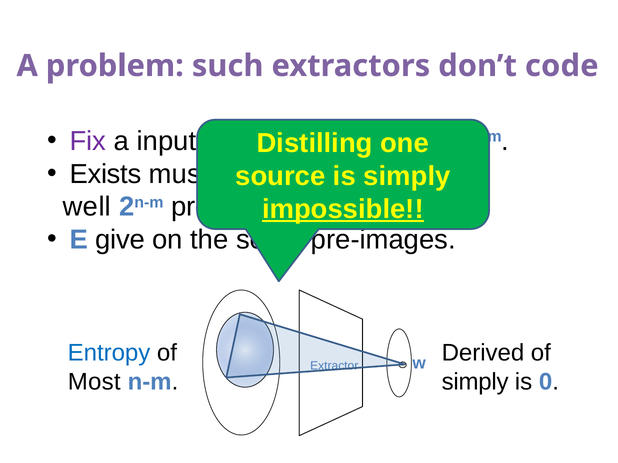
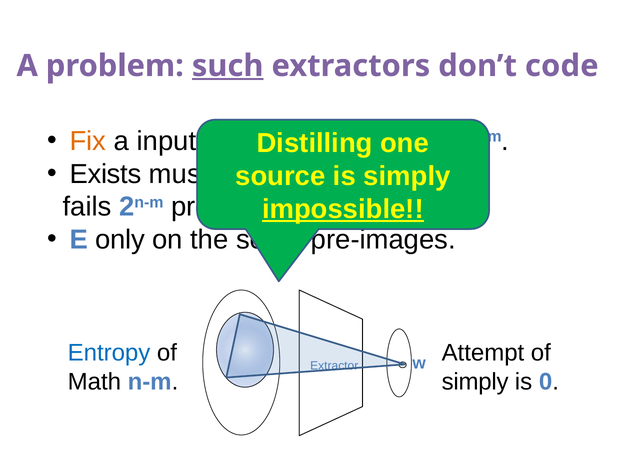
such underline: none -> present (228, 66)
Fix colour: purple -> orange (88, 141)
well: well -> fails (87, 207)
give: give -> only (120, 240)
Derived: Derived -> Attempt (483, 353)
Most: Most -> Math (94, 382)
